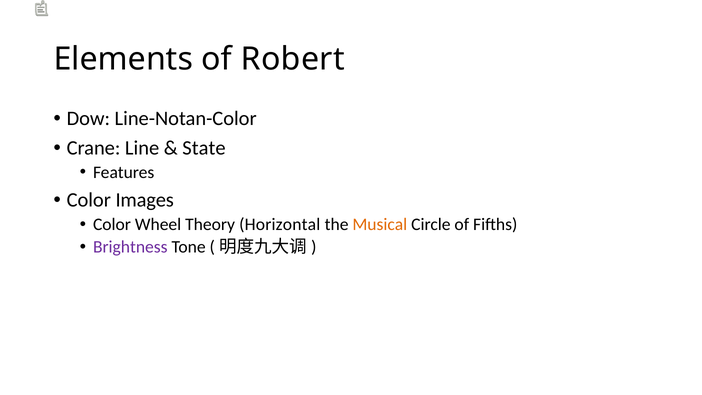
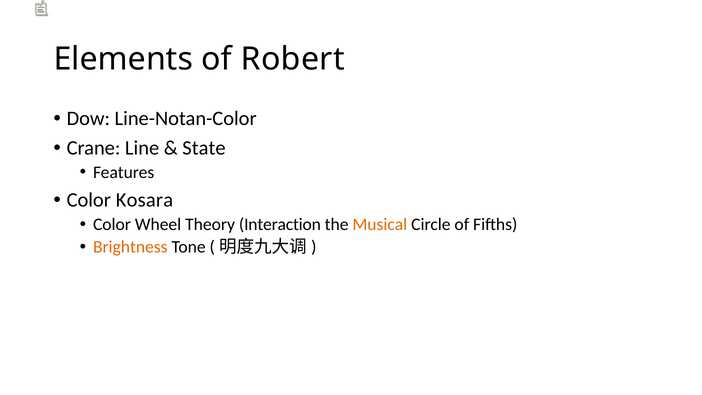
Images: Images -> Kosara (144, 200)
Horizontal: Horizontal -> Interaction (280, 224)
Brightness colour: purple -> orange (130, 247)
